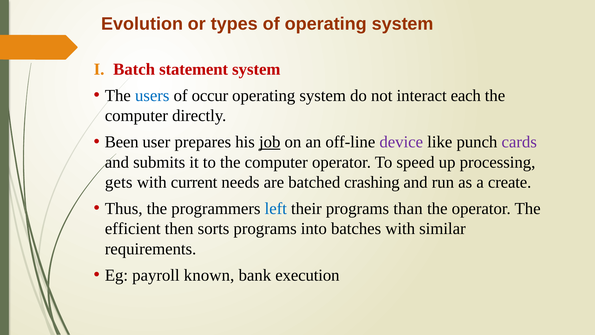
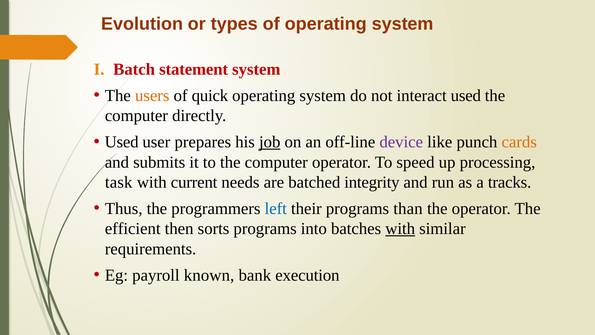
users colour: blue -> orange (152, 96)
occur: occur -> quick (210, 96)
interact each: each -> used (466, 96)
Been: Been -> Used (122, 142)
cards colour: purple -> orange (519, 142)
gets: gets -> task (119, 182)
crashing: crashing -> integrity (372, 182)
create: create -> tracks (510, 182)
with underline: none -> present (400, 229)
